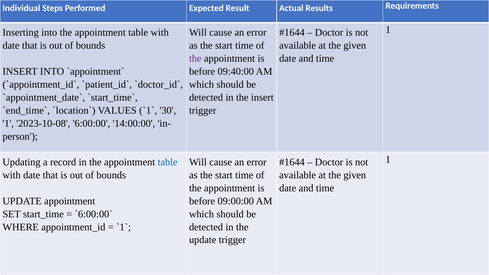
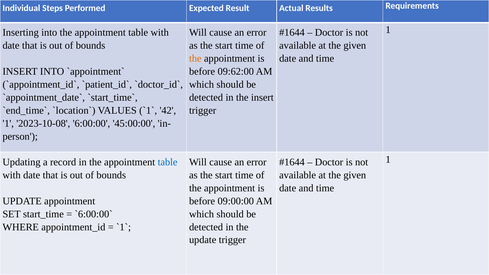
the colour: purple -> orange (195, 58)
09:40:00: 09:40:00 -> 09:62:00 (236, 71)
30: 30 -> 42 (168, 110)
14:00:00: 14:00:00 -> 45:00:00 (134, 123)
